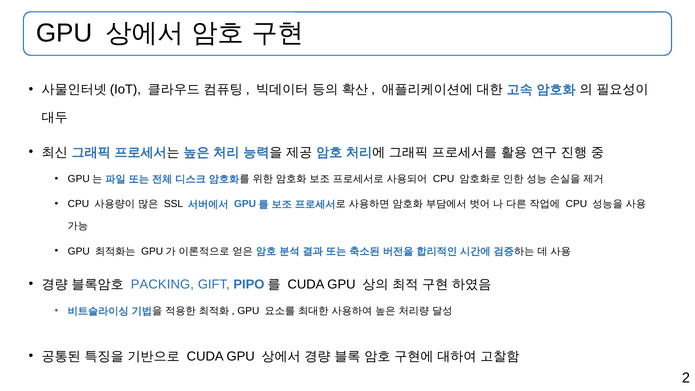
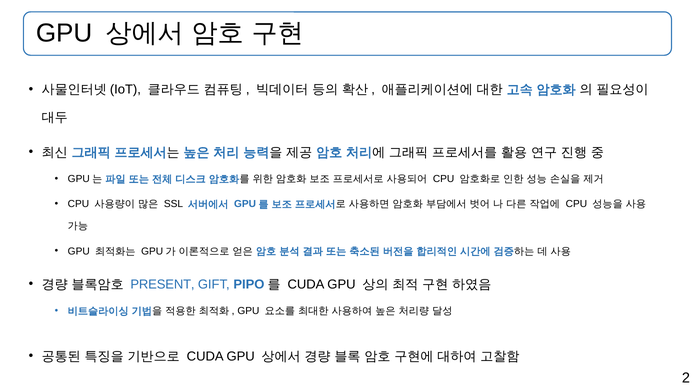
PACKING: PACKING -> PRESENT (162, 284)
